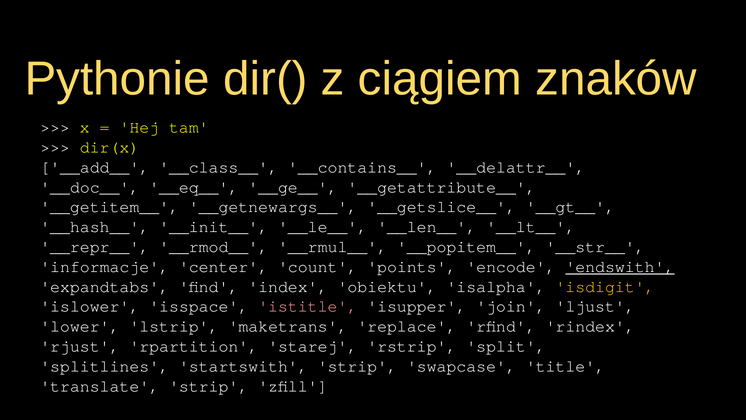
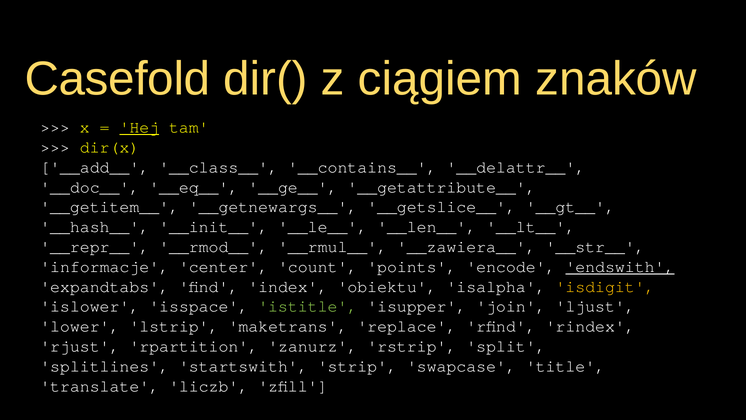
Pythonie: Pythonie -> Casefold (117, 79)
Hej underline: none -> present (139, 127)
__popitem__: __popitem__ -> __zawiera__ (466, 247)
istitle colour: pink -> light green (308, 306)
starej: starej -> zanurz (313, 346)
translate strip: strip -> liczb (209, 386)
